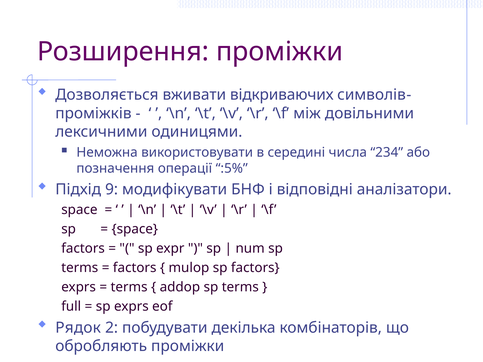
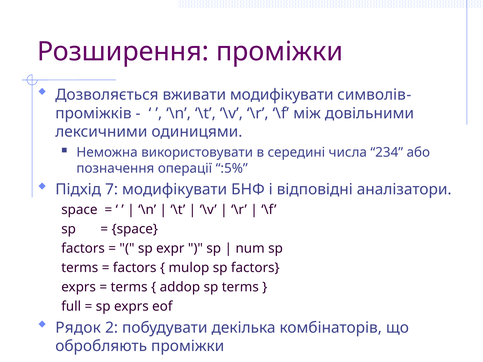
вживати відкриваючих: відкриваючих -> модифікувати (282, 95)
9: 9 -> 7 (112, 190)
